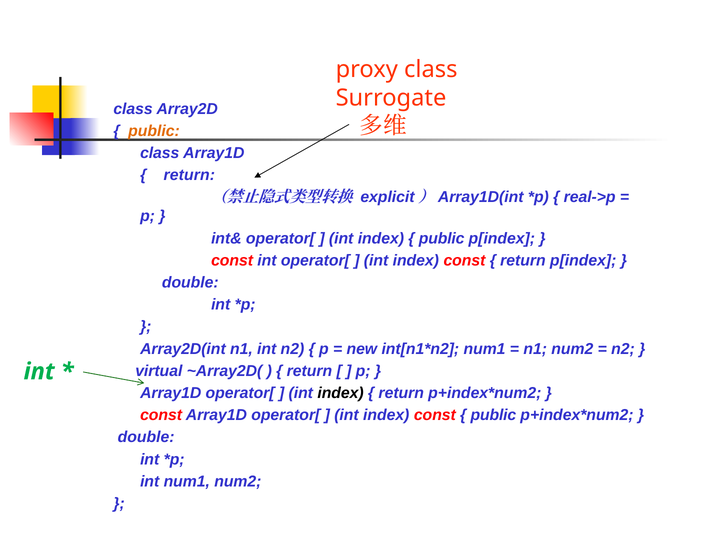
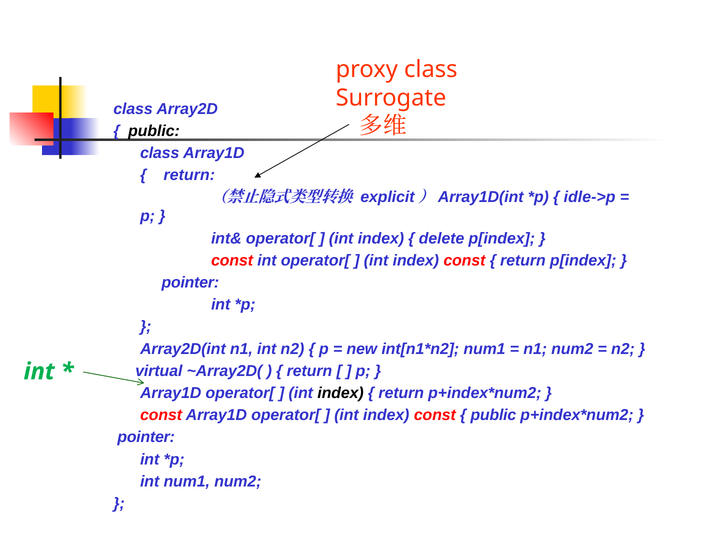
public colour: orange -> black (154, 131)
real->p: real->p -> idle->p (590, 197)
public: public -> delete (442, 238)
double: double -> pointer (190, 282)
double: double -> pointer (146, 437)
